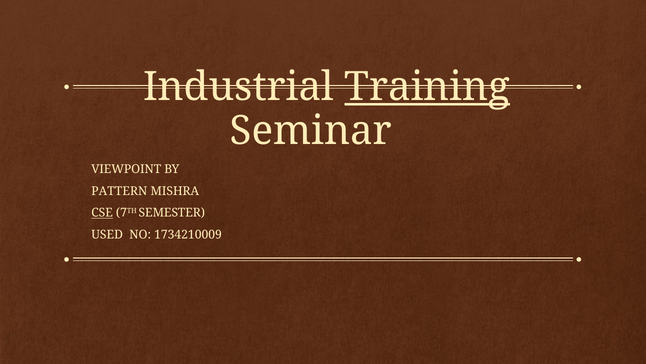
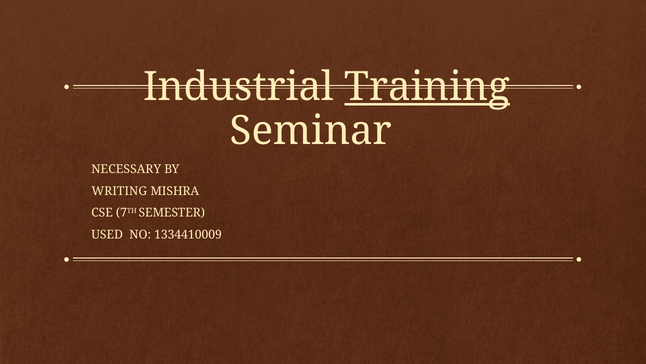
VIEWPOINT: VIEWPOINT -> NECESSARY (126, 169)
PATTERN: PATTERN -> WRITING (119, 191)
CSE underline: present -> none (102, 213)
1734210009: 1734210009 -> 1334410009 (188, 234)
